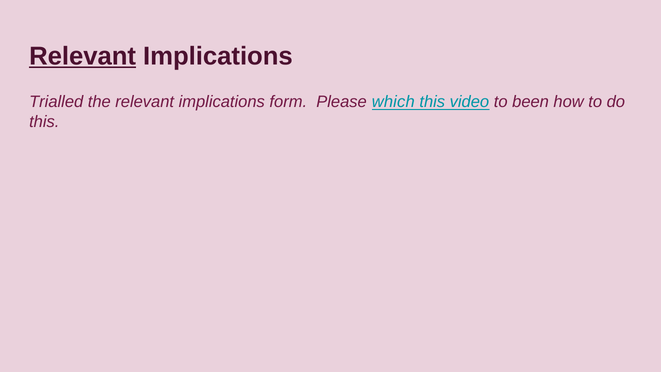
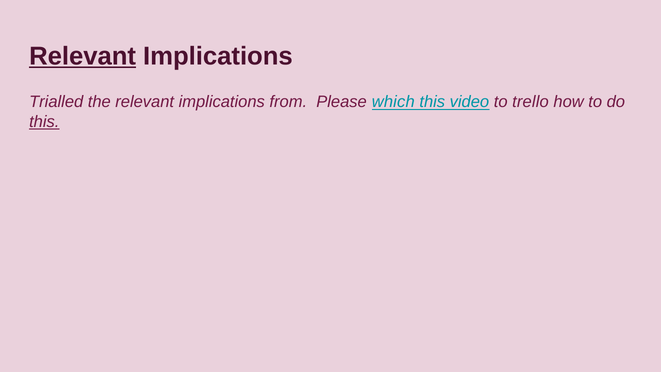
form: form -> from (288, 102)
been: been -> trello (530, 102)
this underline: none -> present (44, 122)
